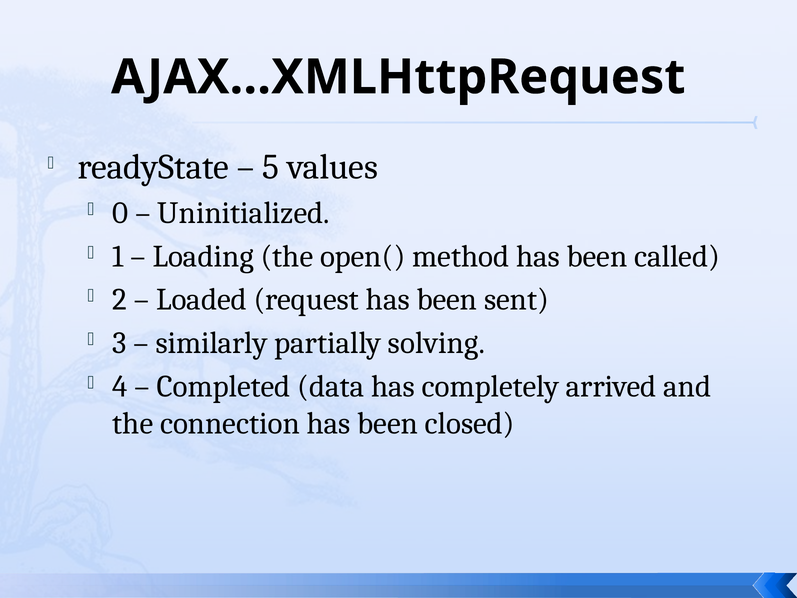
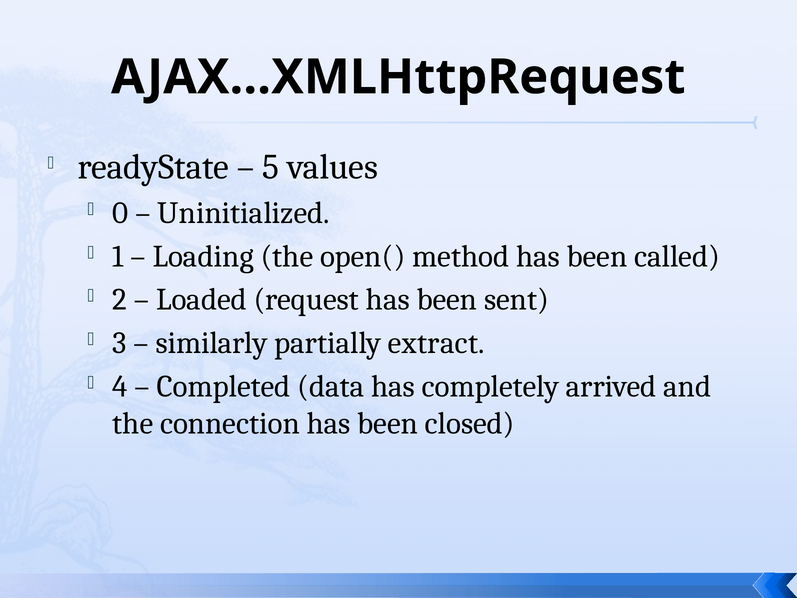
solving: solving -> extract (436, 343)
